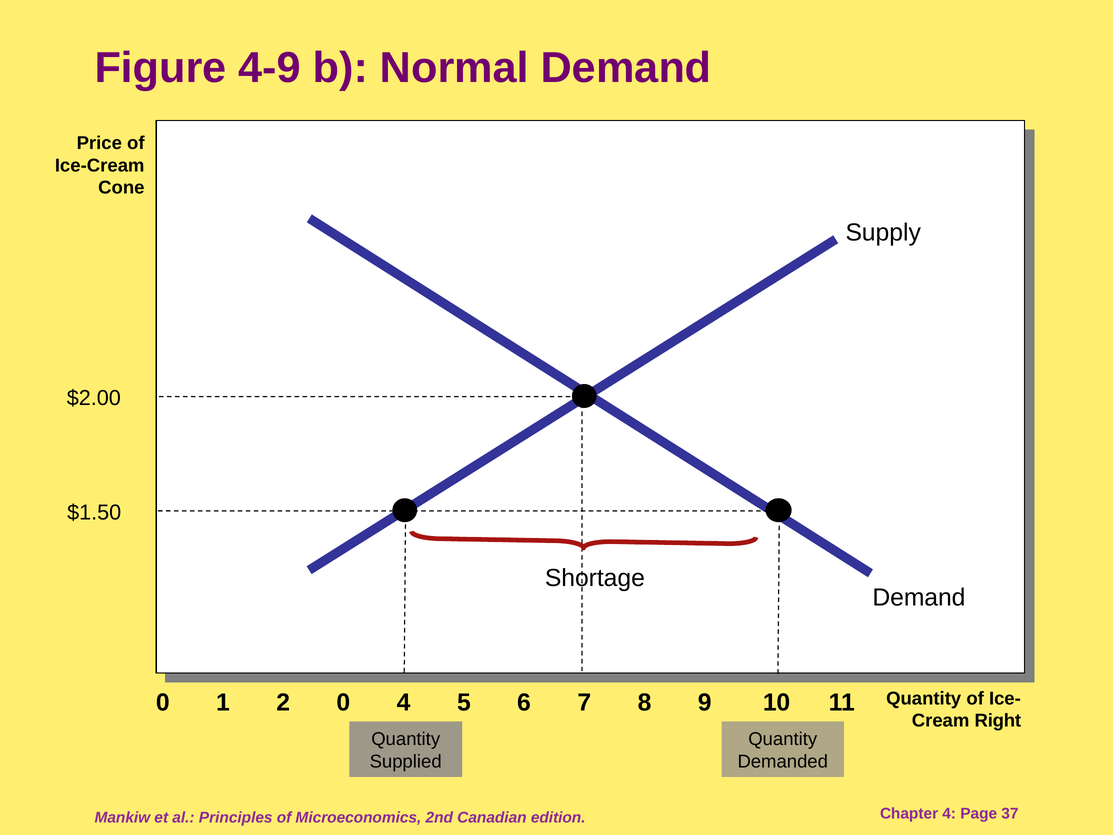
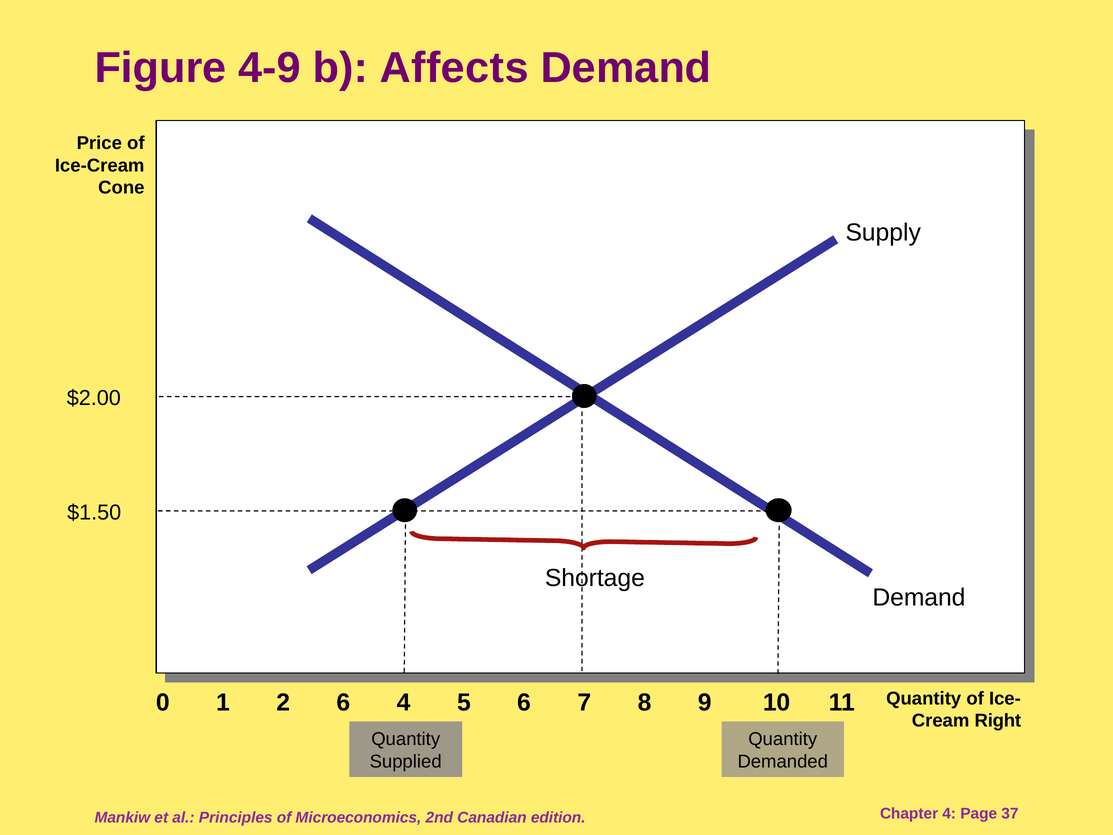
Normal: Normal -> Affects (454, 68)
1 0: 0 -> 6 (343, 702)
